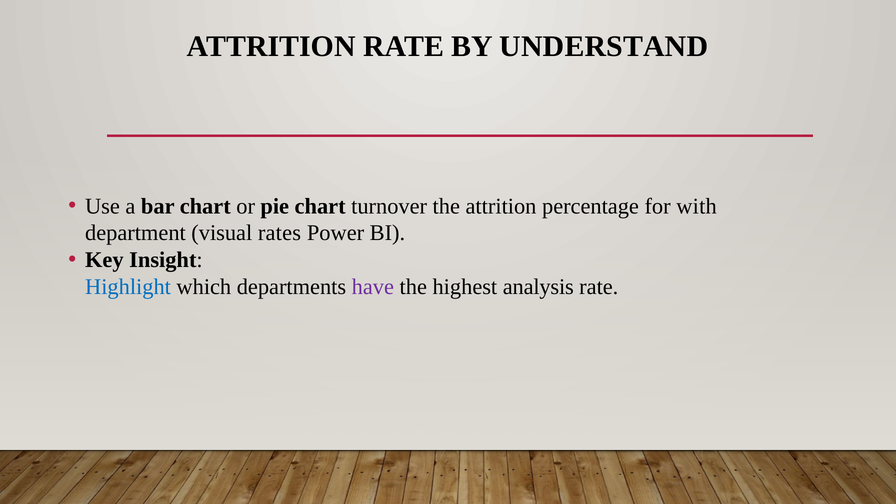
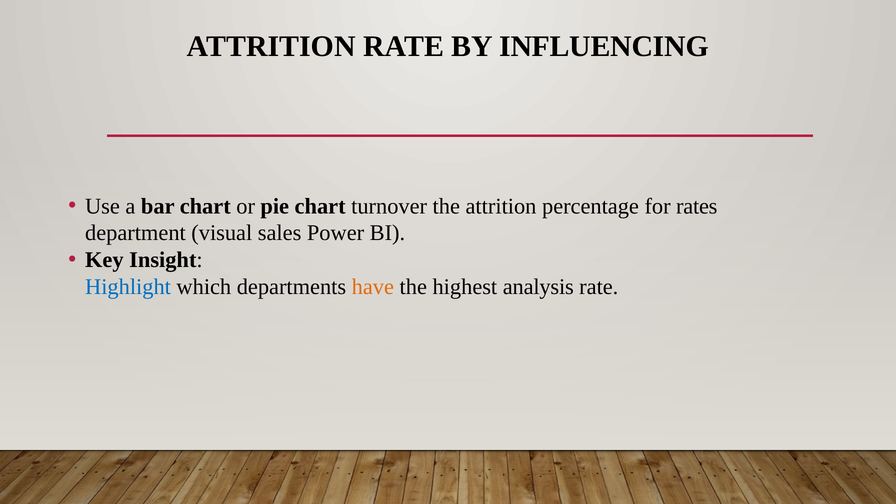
UNDERSTAND: UNDERSTAND -> INFLUENCING (604, 46)
with: with -> rates (697, 206)
rates: rates -> sales (280, 233)
have colour: purple -> orange (373, 287)
